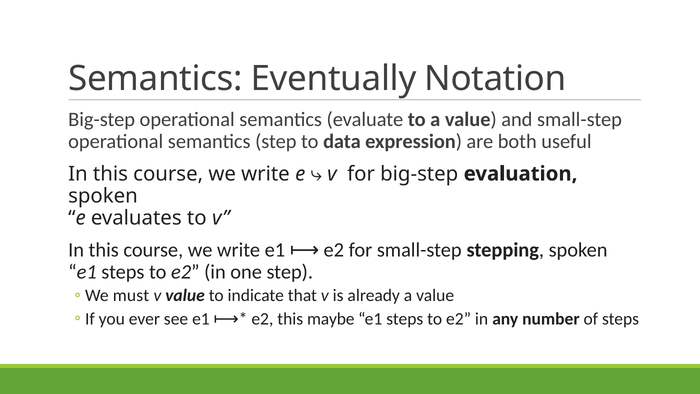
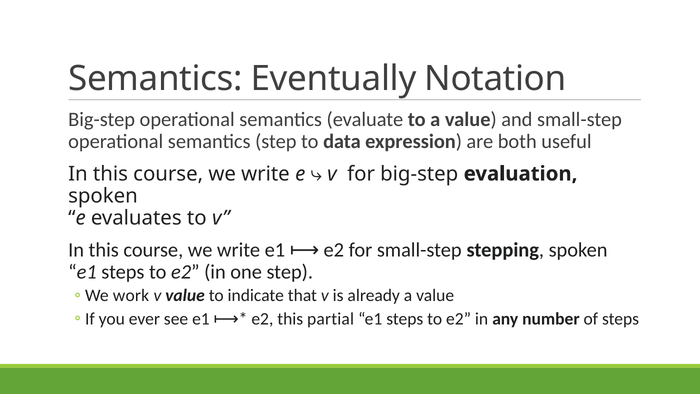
must: must -> work (131, 295)
maybe: maybe -> partial (331, 319)
